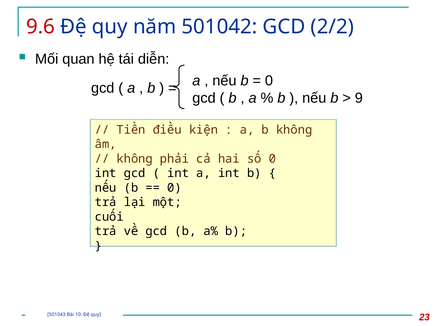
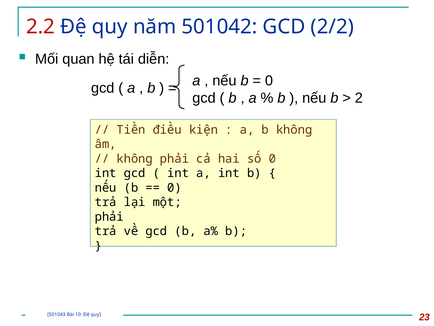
9.6: 9.6 -> 2.2 (40, 27)
9: 9 -> 2 (359, 98)
cuối: cuối -> phải (109, 216)
